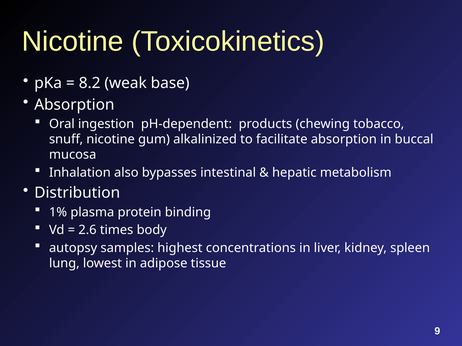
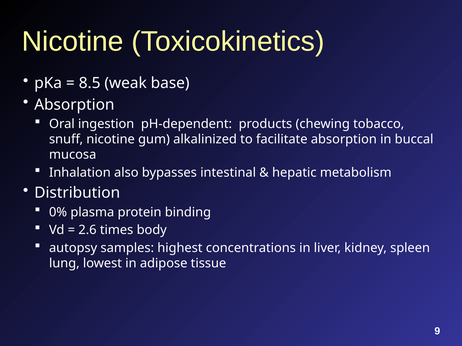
8.2: 8.2 -> 8.5 (90, 83)
1%: 1% -> 0% (58, 212)
